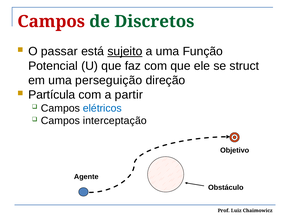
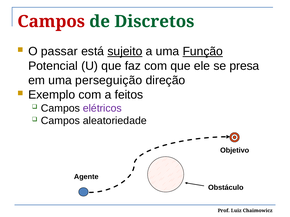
Função underline: none -> present (203, 52)
struct: struct -> presa (244, 66)
Partícula: Partícula -> Exemplo (52, 95)
partir: partir -> feitos (129, 95)
elétricos colour: blue -> purple (102, 108)
interceptação: interceptação -> aleatoriedade (115, 121)
